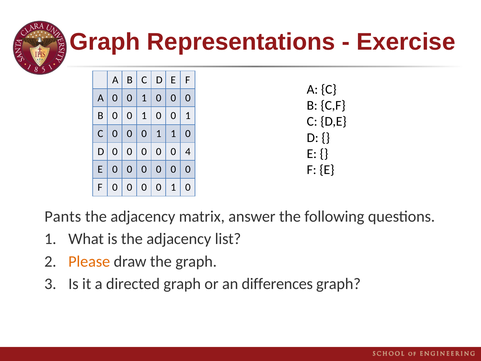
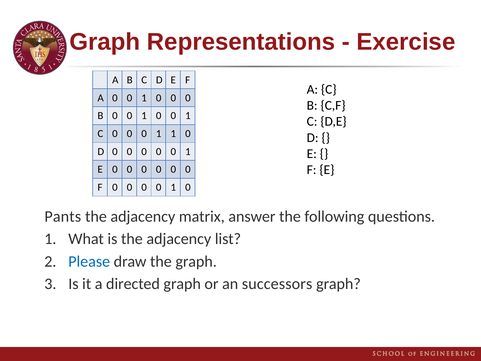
4: 4 -> 1 (188, 151)
Please colour: orange -> blue (89, 261)
differences: differences -> successors (277, 284)
